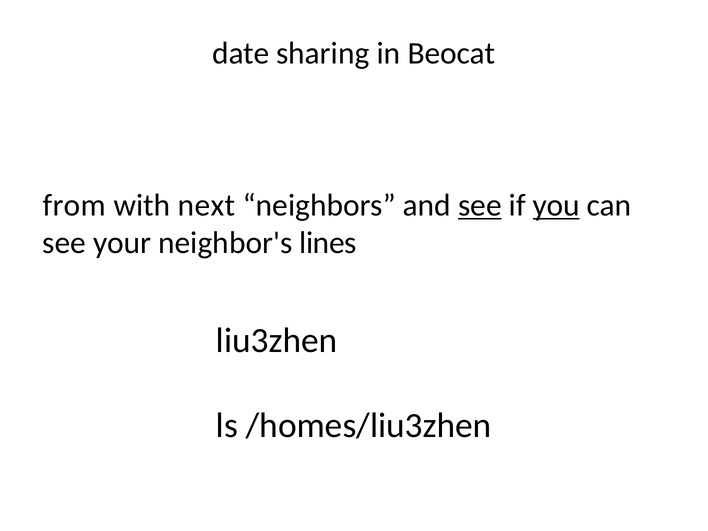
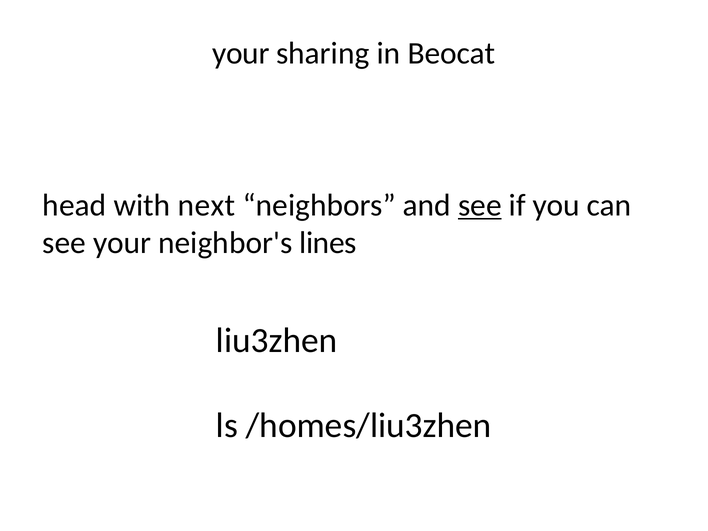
date: date -> your (241, 53)
from: from -> head (74, 205)
you underline: present -> none (556, 205)
